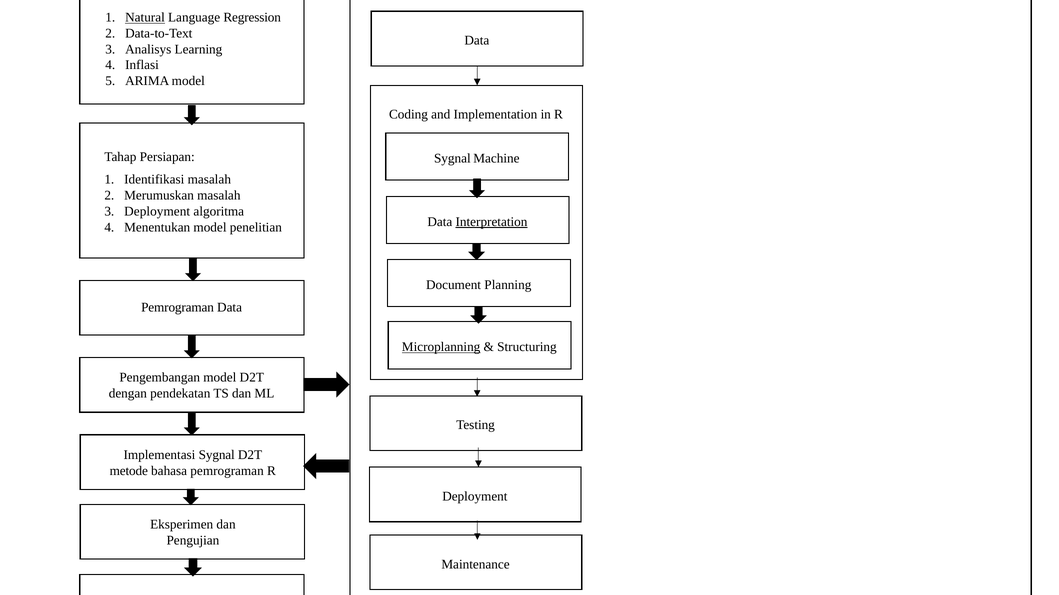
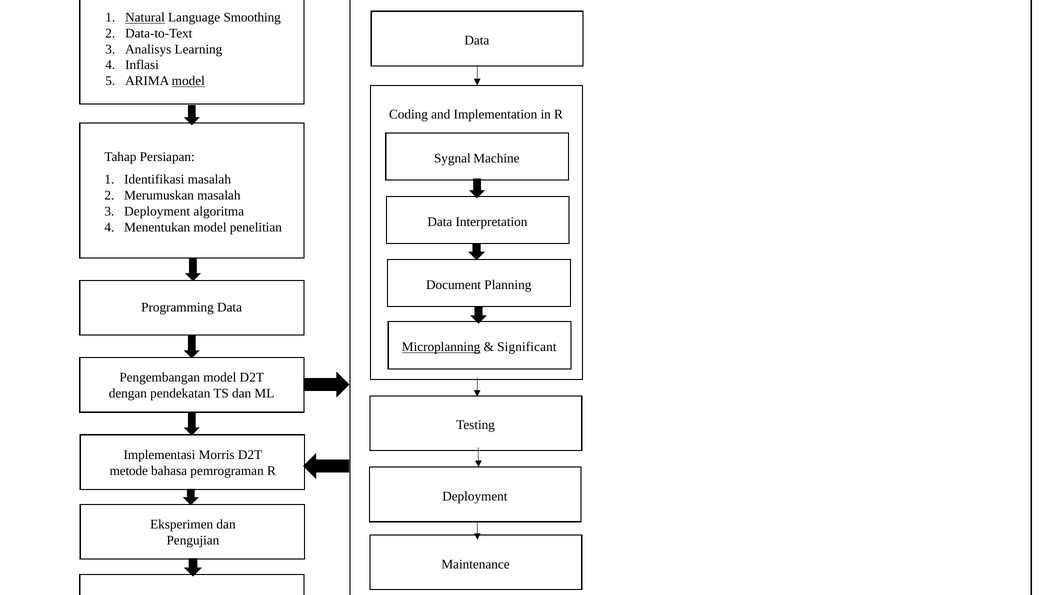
Regression: Regression -> Smoothing (252, 18)
model underline: none -> present (188, 81)
Interpretation underline: present -> none (492, 222)
Pemrograman: Pemrograman -> Programming (177, 308)
Structuring: Structuring -> Significant (527, 348)
Implementasi Sygnal: Sygnal -> Morris (217, 455)
